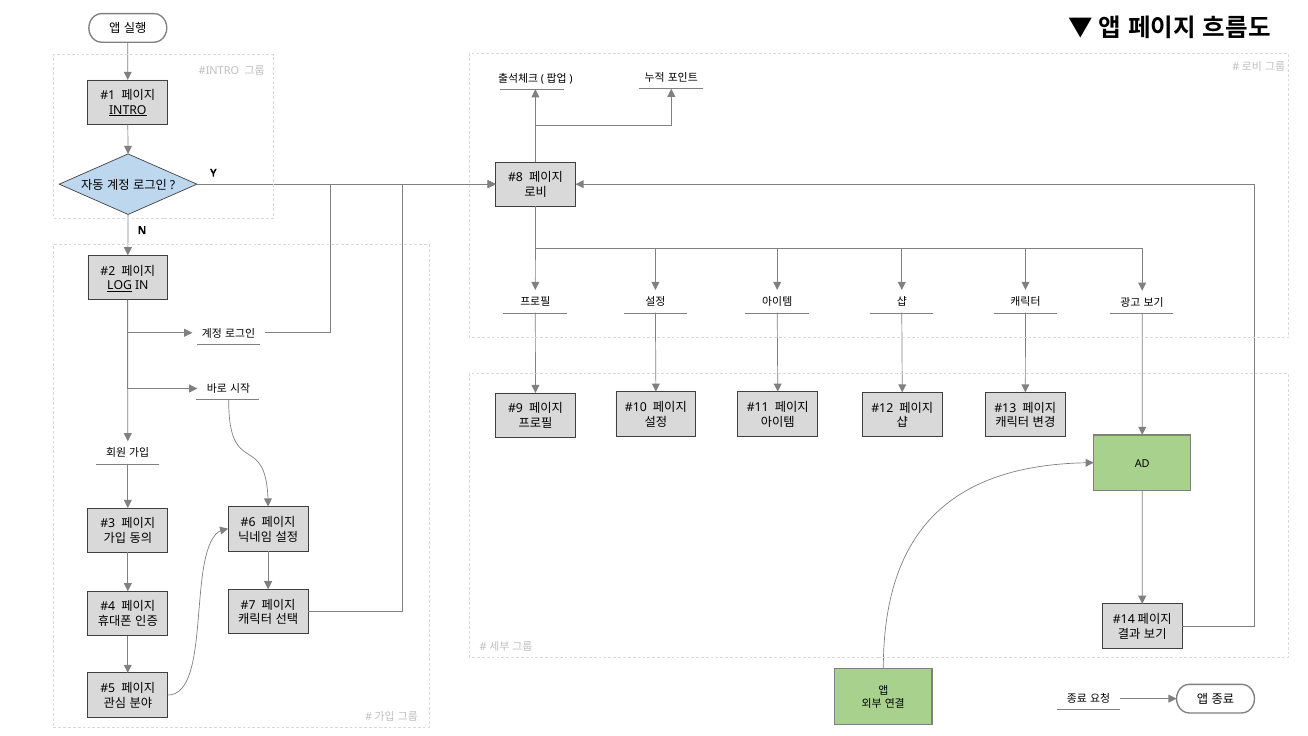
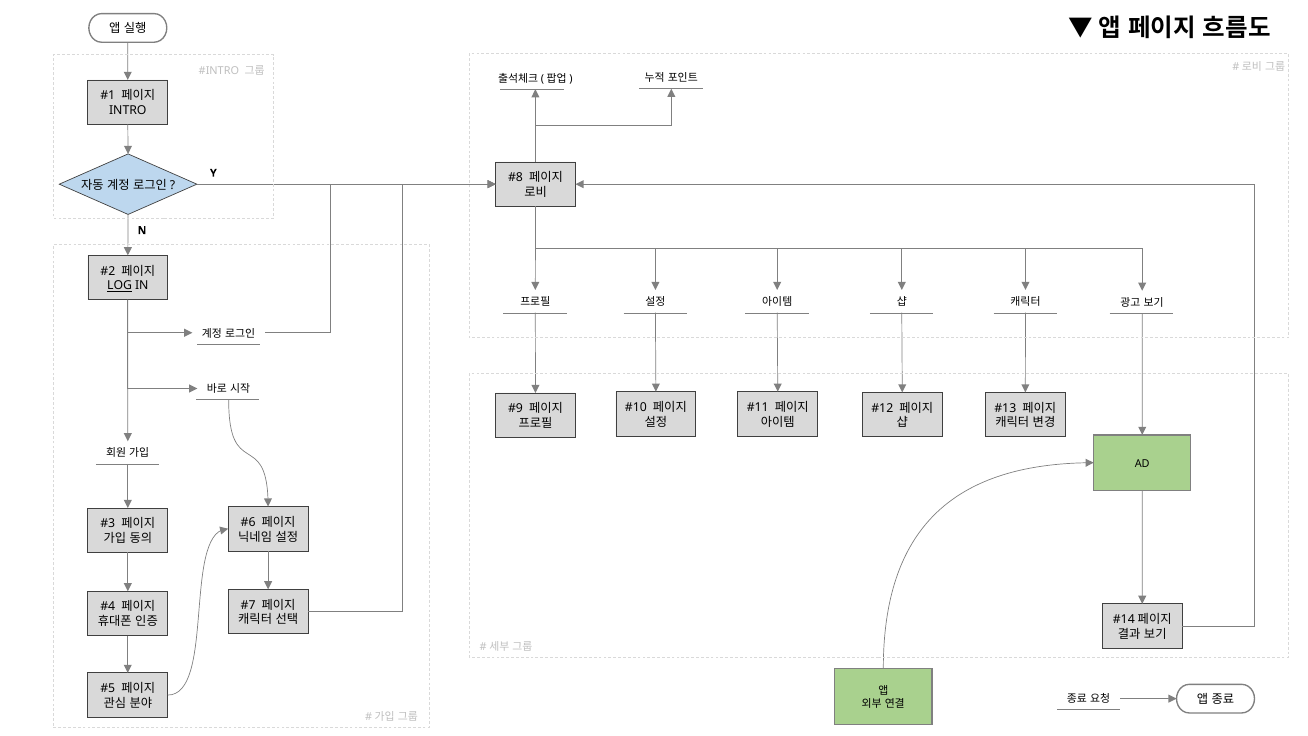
INTRO underline: present -> none (128, 110)
